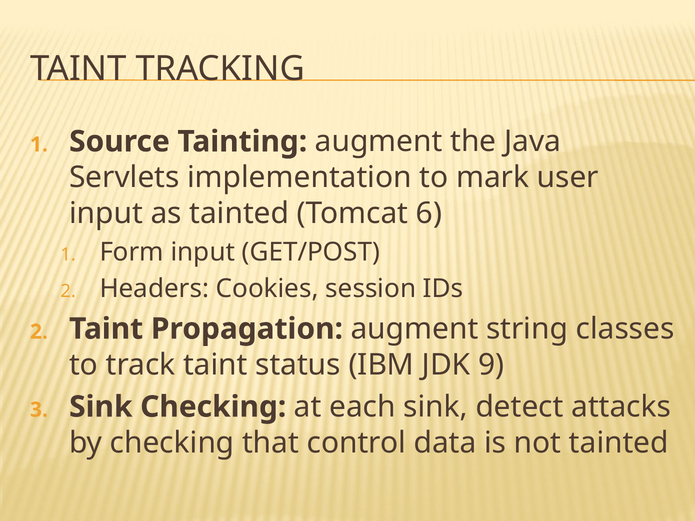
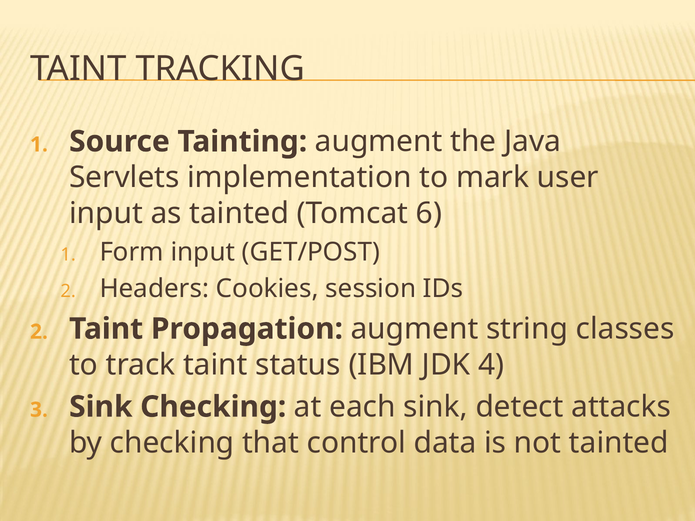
9: 9 -> 4 (491, 365)
